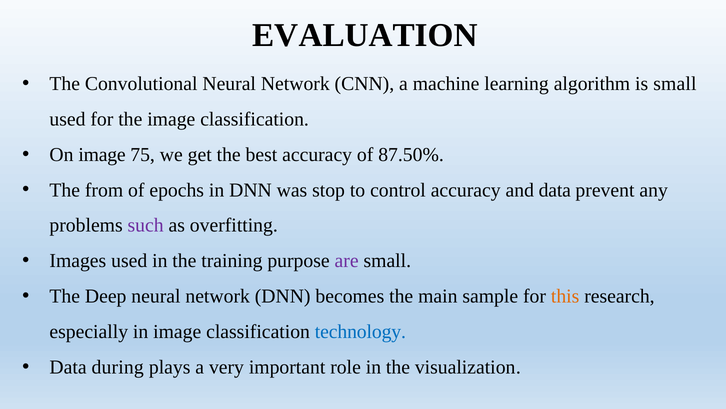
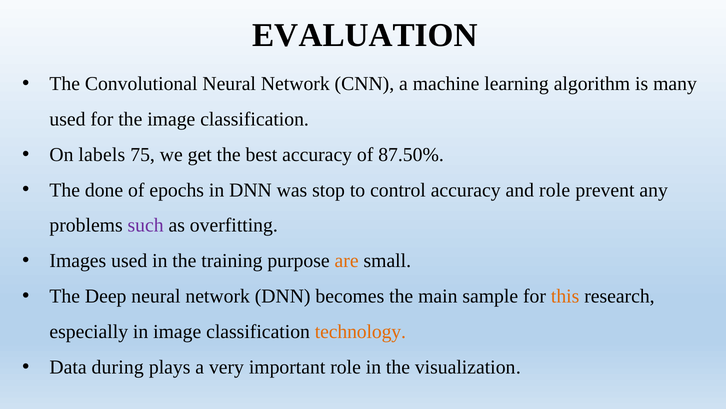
is small: small -> many (675, 84)
On image: image -> labels (102, 154)
from: from -> done (104, 190)
and data: data -> role (555, 190)
are colour: purple -> orange (347, 260)
technology colour: blue -> orange (360, 331)
